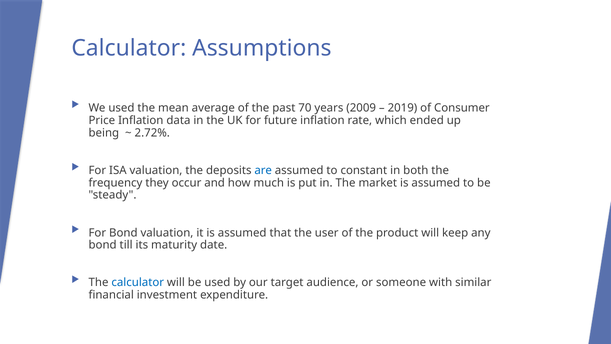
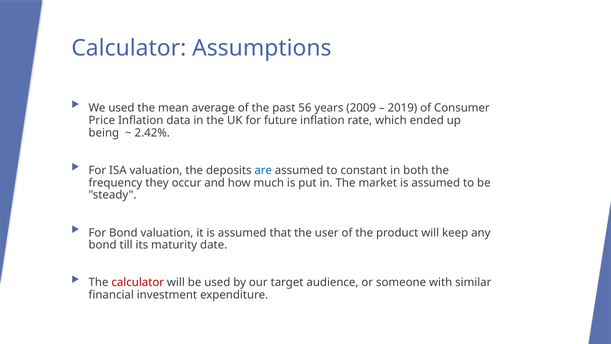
70: 70 -> 56 (305, 108)
2.72%: 2.72% -> 2.42% (152, 133)
calculator colour: blue -> red (138, 282)
